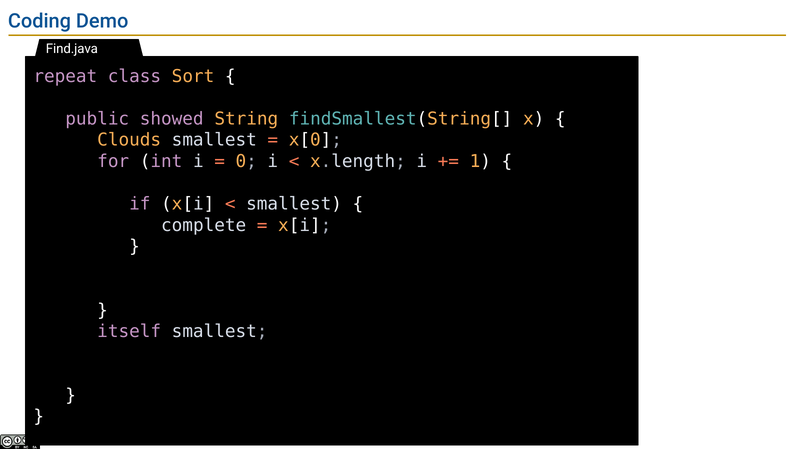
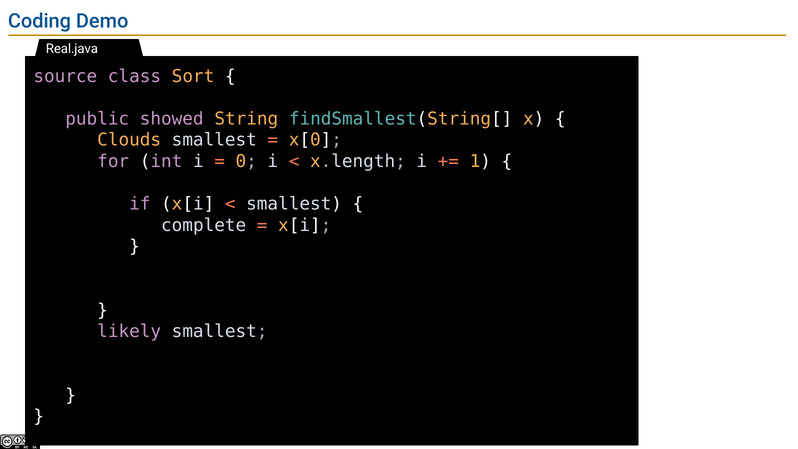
Find.java: Find.java -> Real.java (72, 49)
repeat: repeat -> source (65, 76)
itself: itself -> likely (129, 331)
